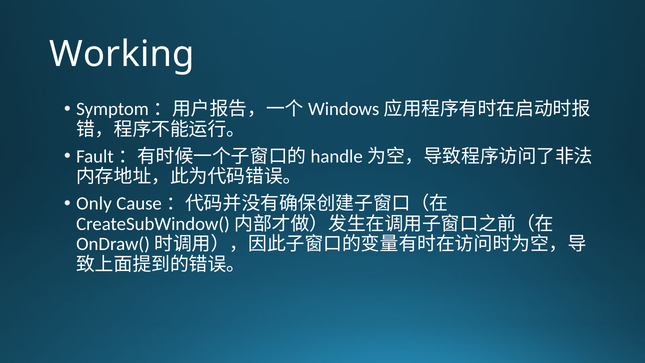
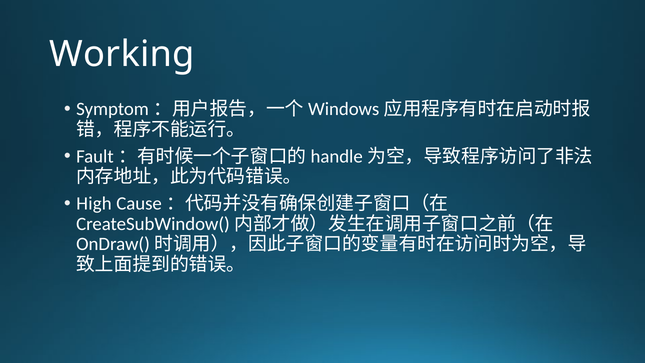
Only: Only -> High (94, 204)
